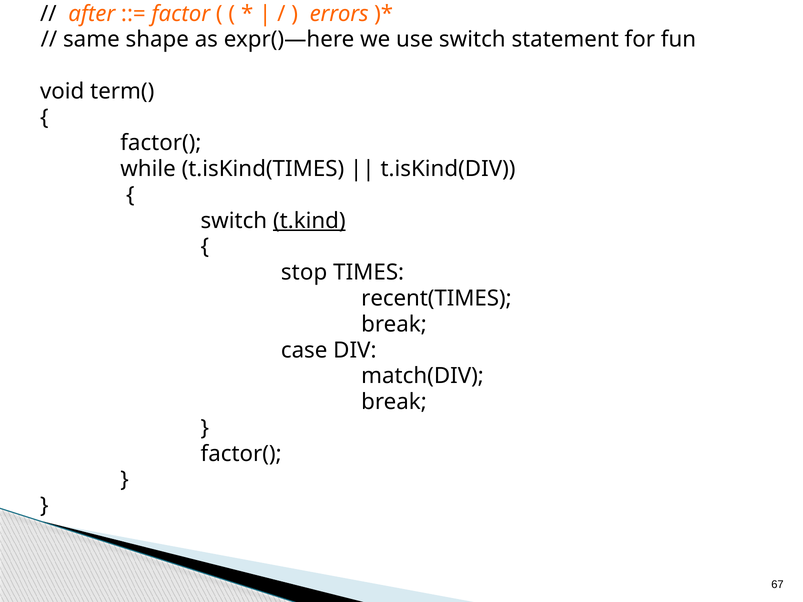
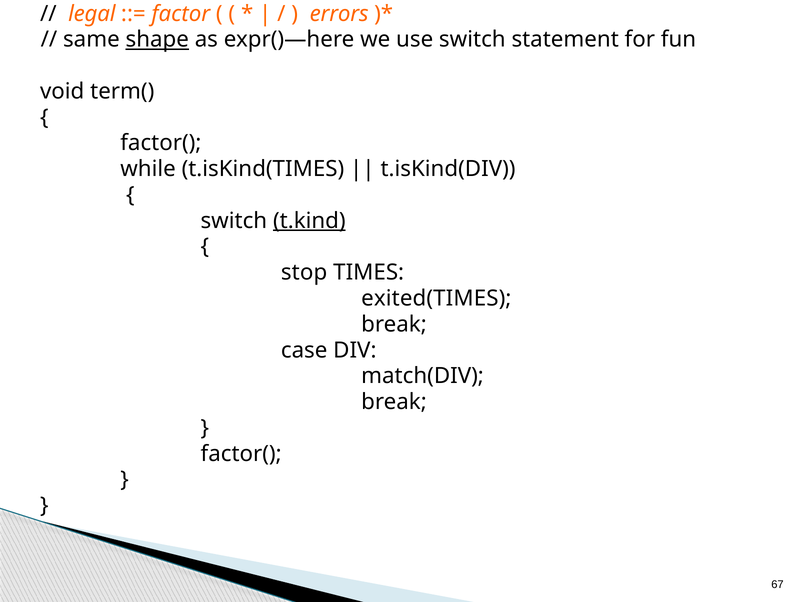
after: after -> legal (92, 14)
shape underline: none -> present (157, 40)
recent(TIMES: recent(TIMES -> exited(TIMES (436, 299)
